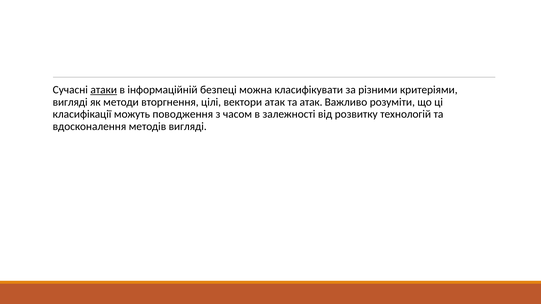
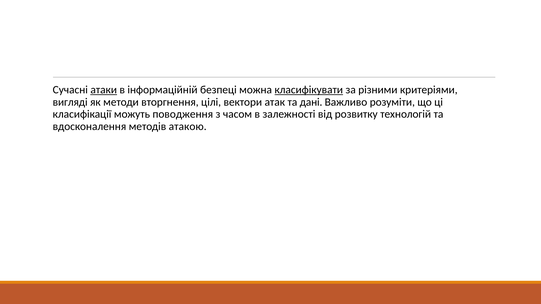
класифікувати underline: none -> present (309, 90)
та атак: атак -> дані (311, 102)
методів вигляді: вигляді -> атакою (188, 126)
